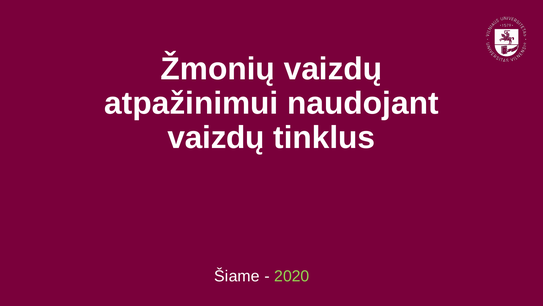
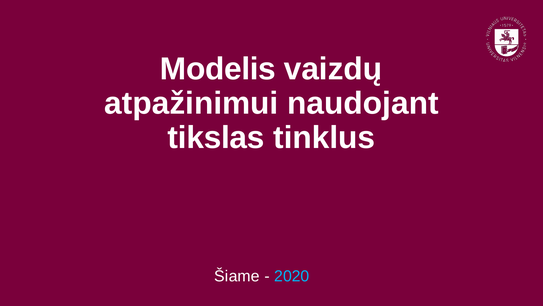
Žmonių: Žmonių -> Modelis (218, 69)
vaizdų: vaizdų -> tikslas (216, 137)
2020 colour: light green -> light blue (292, 276)
